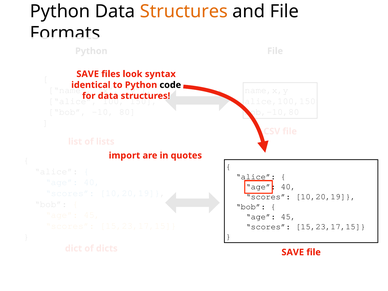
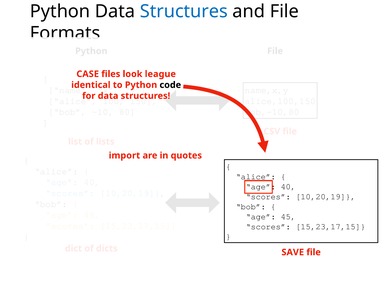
Structures colour: orange -> blue (184, 11)
SAVE: SAVE -> CASE (88, 74)
syntax: syntax -> league (160, 74)
